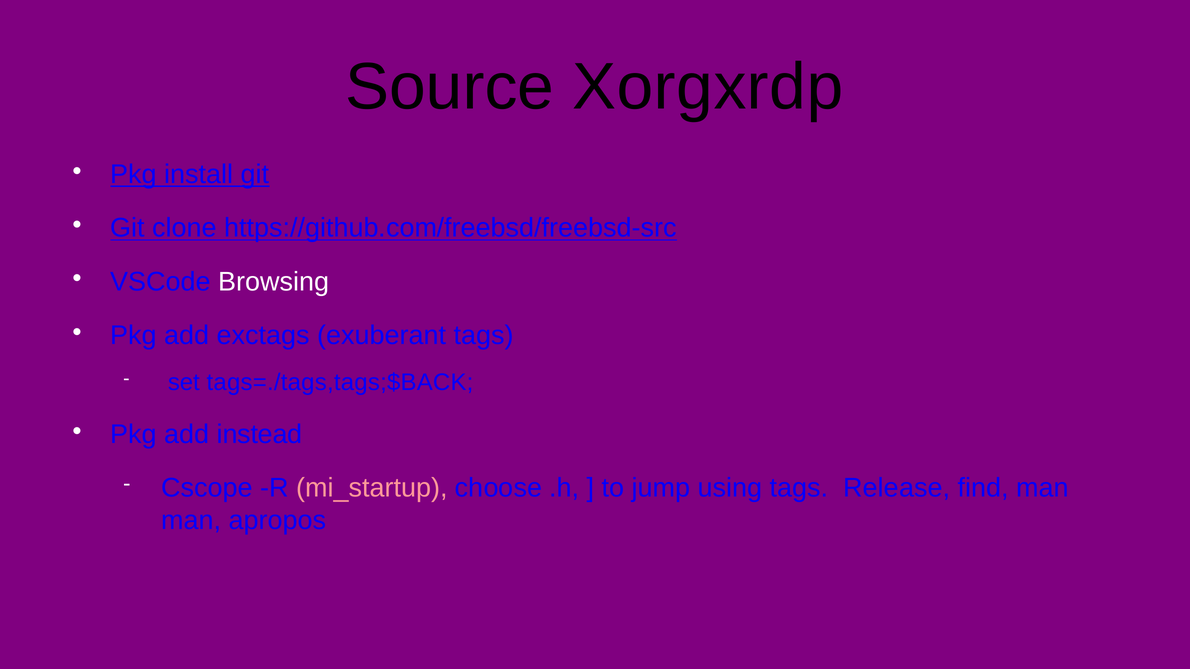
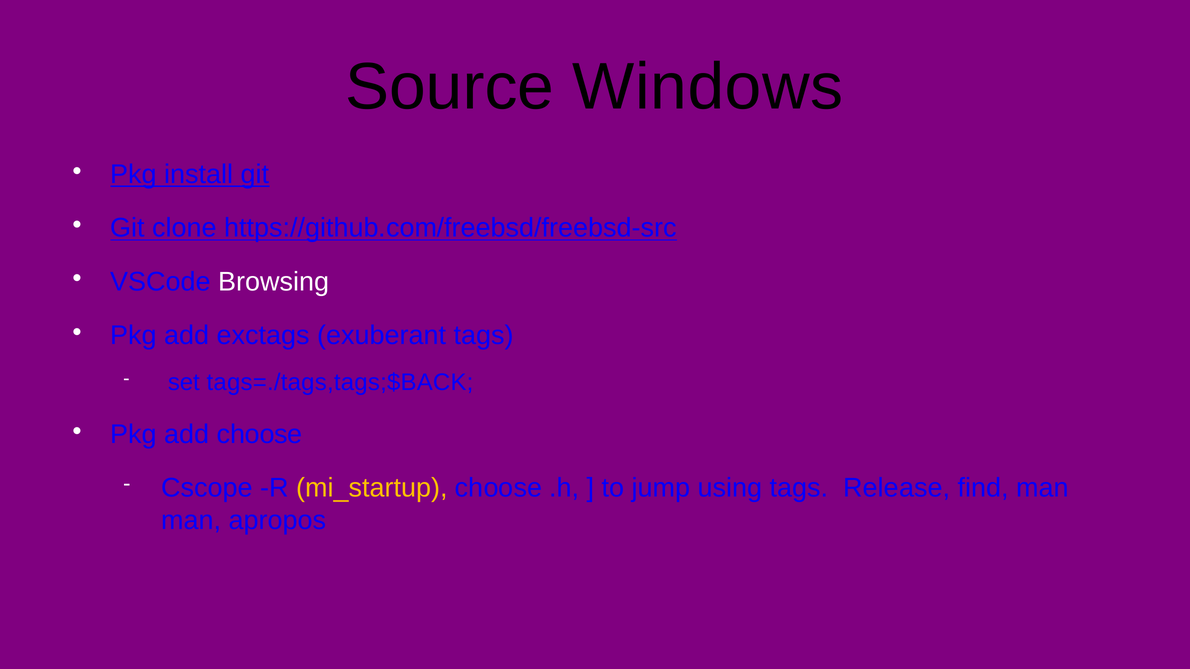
Xorgxrdp: Xorgxrdp -> Windows (708, 87)
add instead: instead -> choose (260, 435)
mi_startup colour: pink -> yellow (372, 488)
